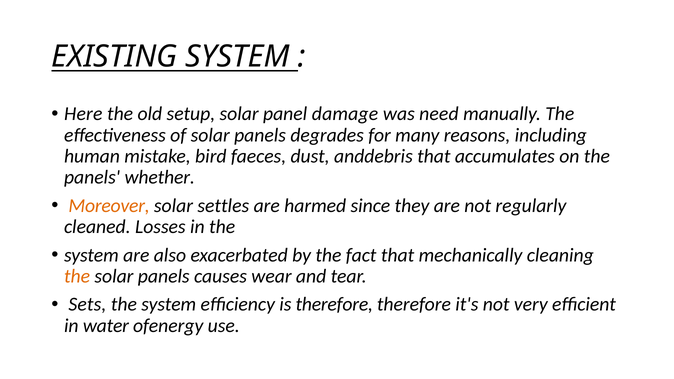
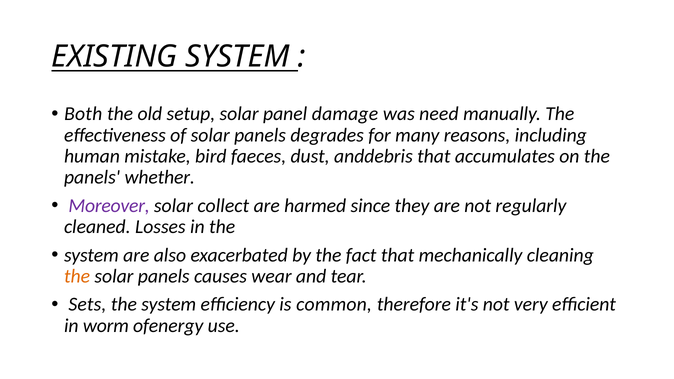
Here: Here -> Both (83, 114)
Moreover colour: orange -> purple (109, 206)
settles: settles -> collect (223, 206)
is therefore: therefore -> common (334, 305)
water: water -> worm (106, 326)
